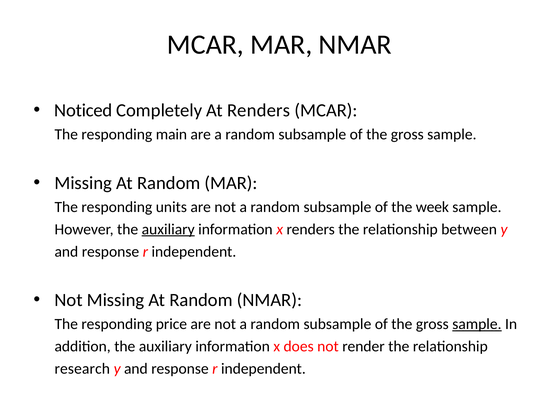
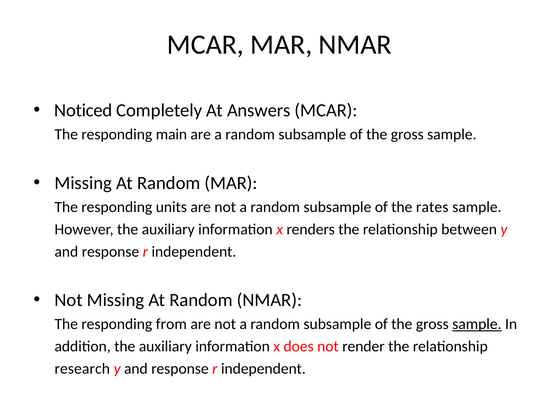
At Renders: Renders -> Answers (259, 111)
week: week -> rates (432, 207)
auxiliary underline: present -> none (168, 229)
price: price -> from (171, 324)
